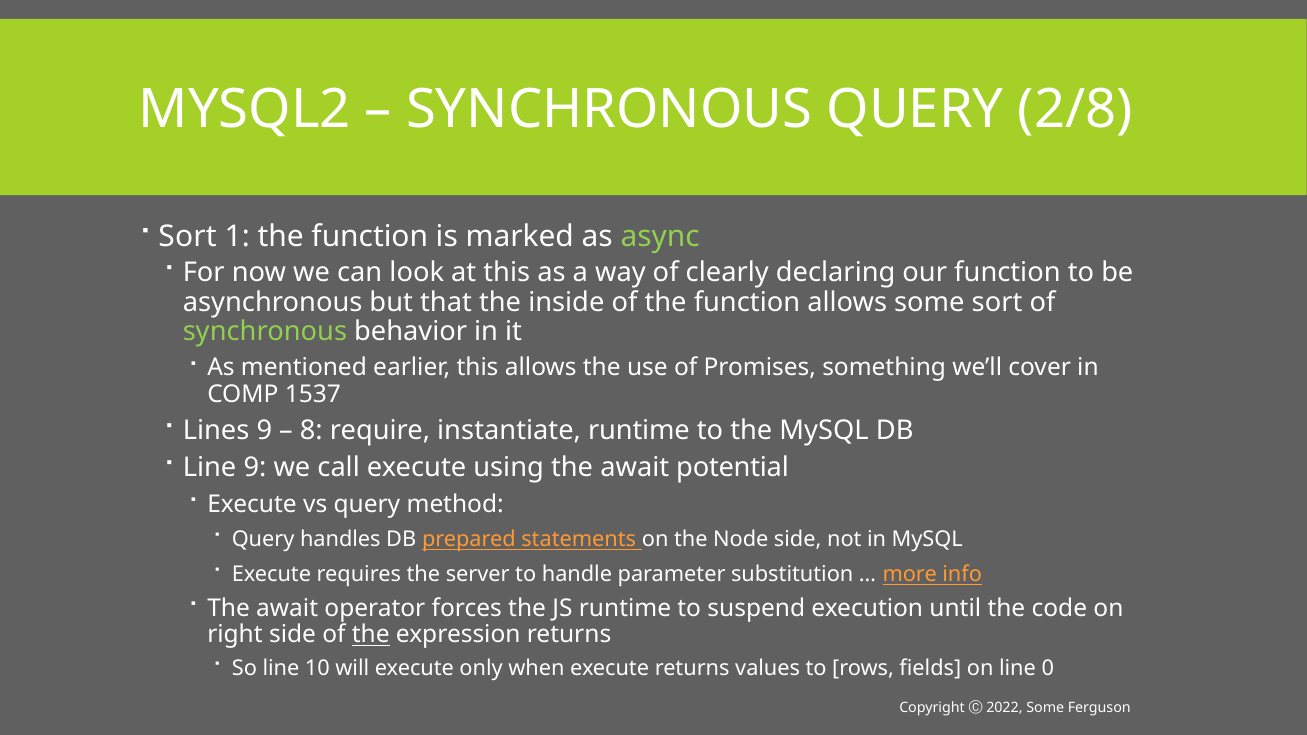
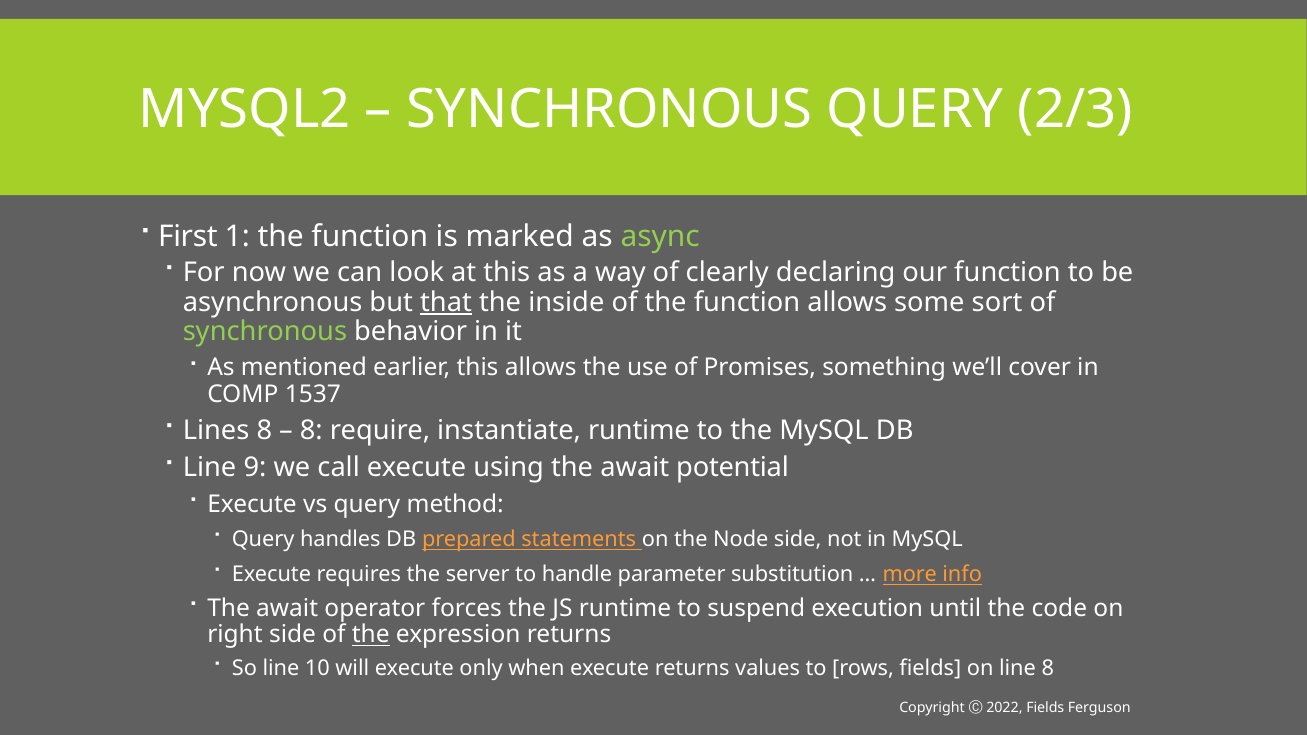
2/8: 2/8 -> 2/3 (1075, 110)
Sort: Sort -> First (188, 237)
that underline: none -> present (446, 302)
Lines 9: 9 -> 8 (264, 430)
line 0: 0 -> 8 (1048, 668)
2022 Some: Some -> Fields (1045, 708)
